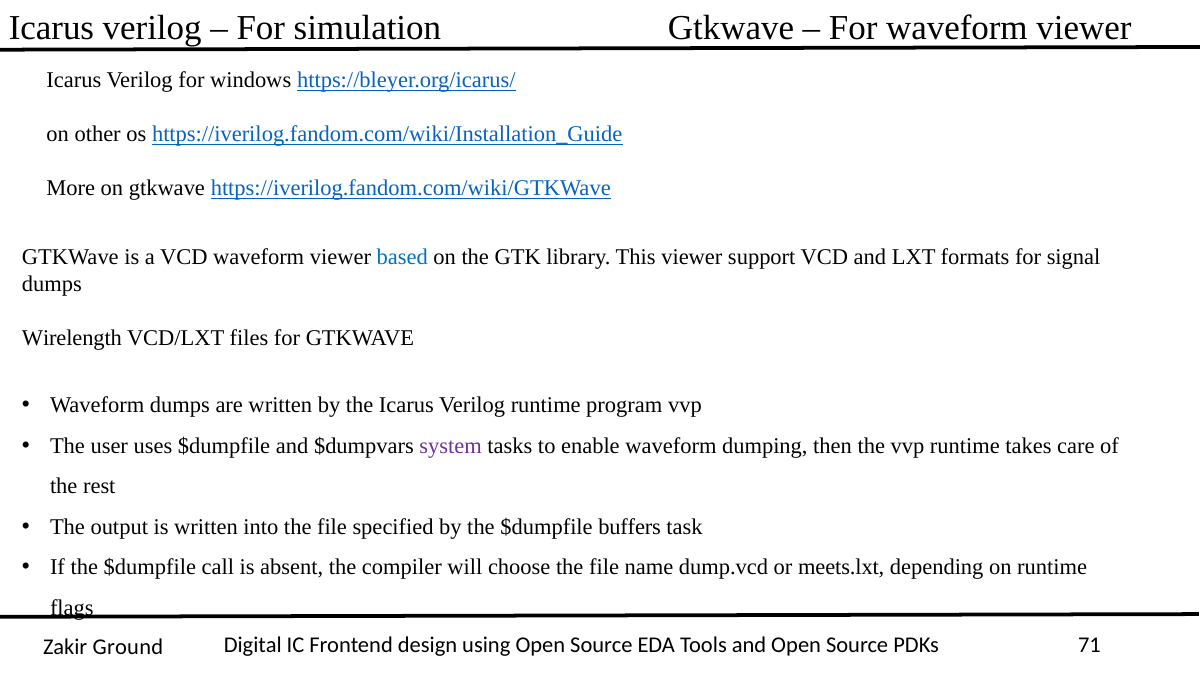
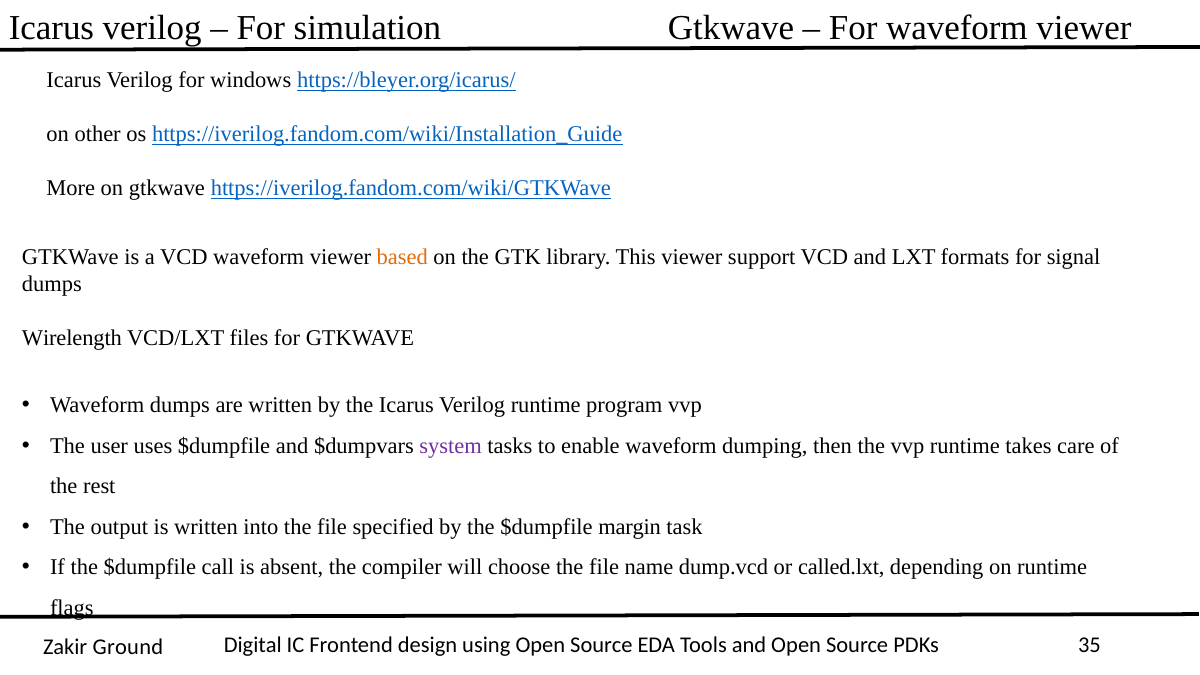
based colour: blue -> orange (402, 257)
buffers: buffers -> margin (630, 527)
meets.lxt: meets.lxt -> called.lxt (841, 568)
71: 71 -> 35 (1089, 645)
